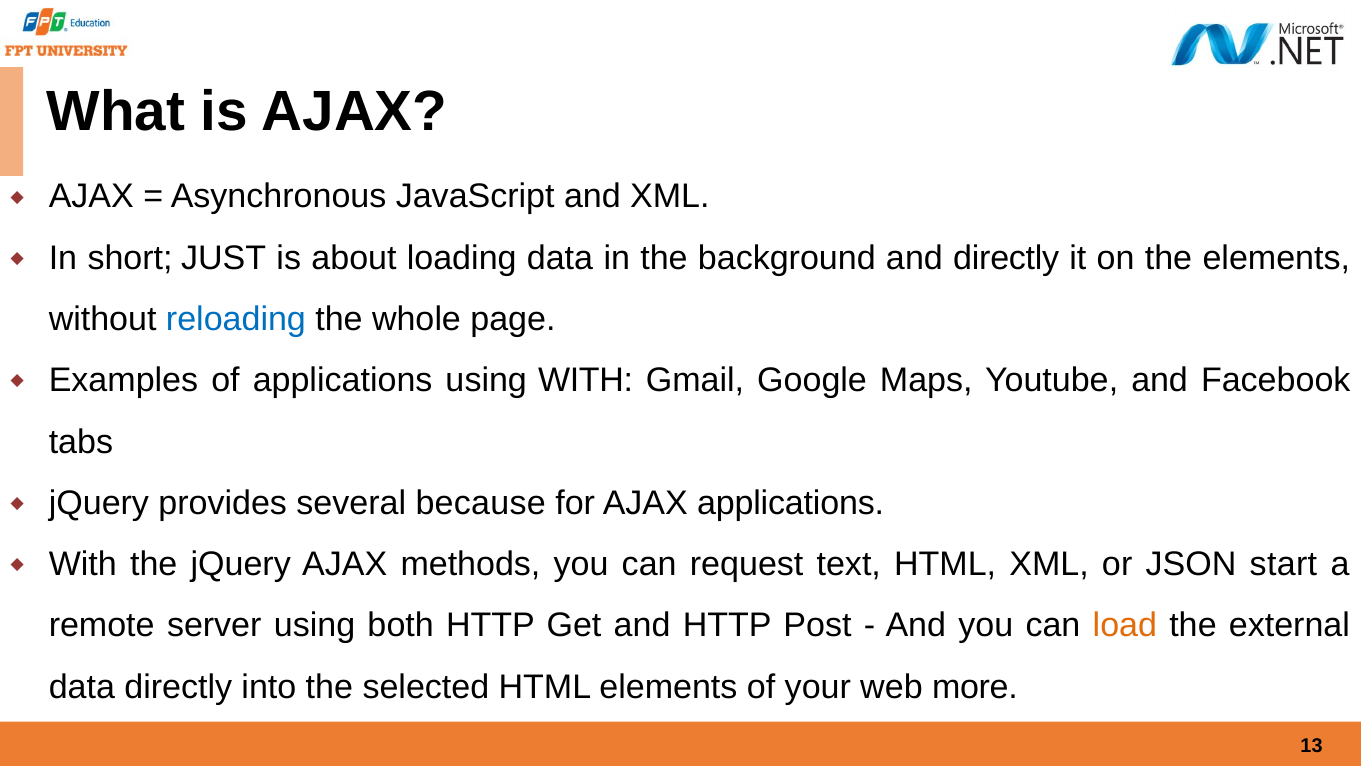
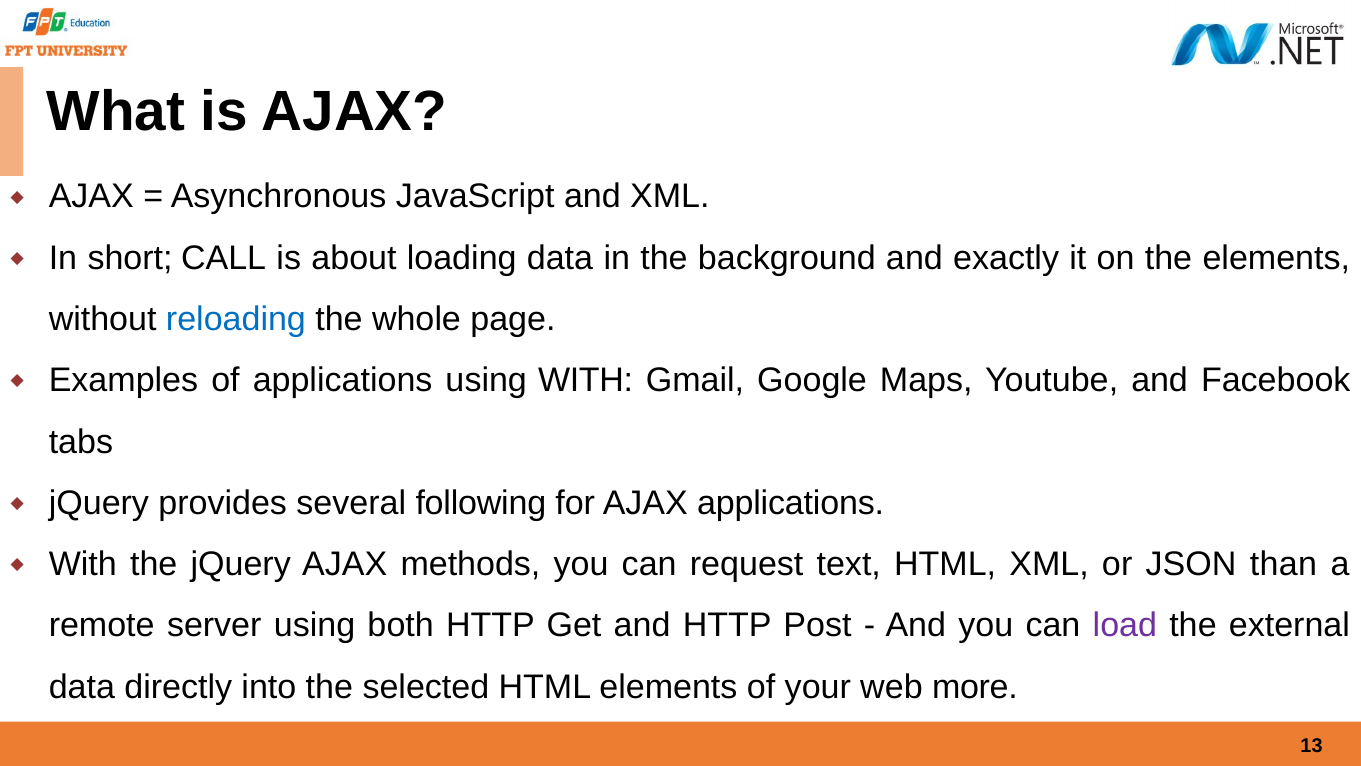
JUST: JUST -> CALL (224, 258)
and directly: directly -> exactly (1006, 258)
because: because -> following (481, 503)
start: start -> than (1283, 564)
load colour: orange -> purple (1125, 625)
